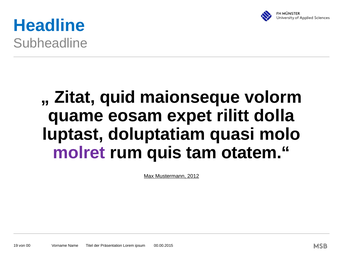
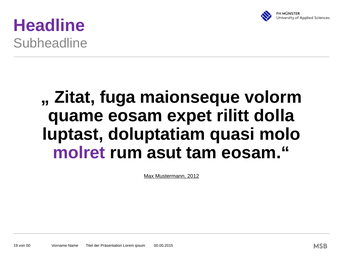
Headline colour: blue -> purple (49, 26)
quid: quid -> fuga (118, 97)
quis: quis -> asut (164, 153)
otatem.“: otatem.“ -> eosam.“ (256, 153)
